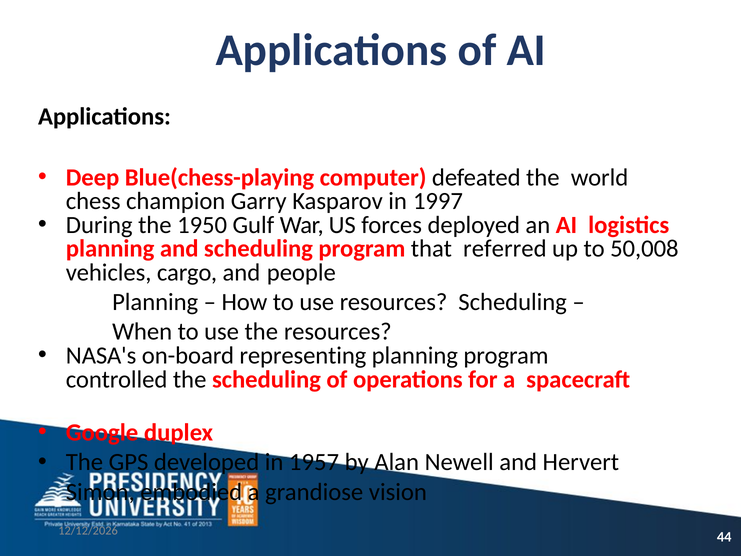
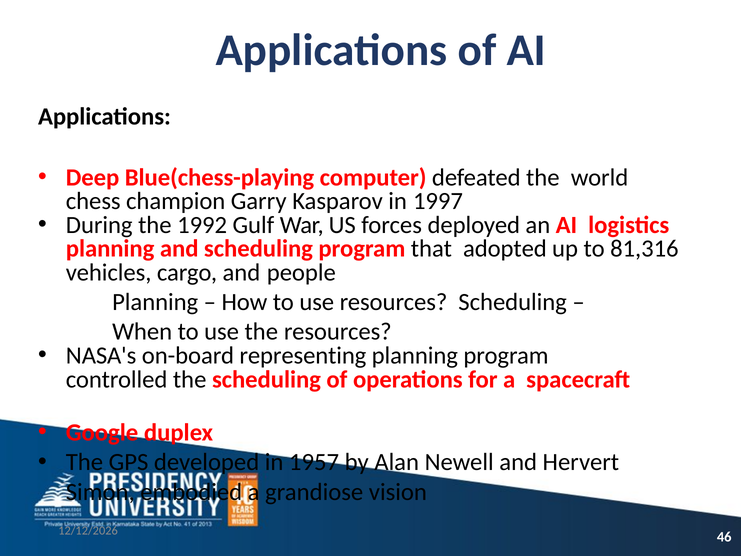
1950: 1950 -> 1992 (202, 225)
referred: referred -> adopted (505, 249)
50,008: 50,008 -> 81,316 (644, 249)
44: 44 -> 46 (724, 537)
